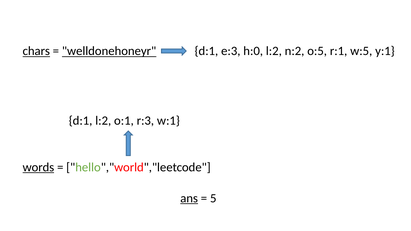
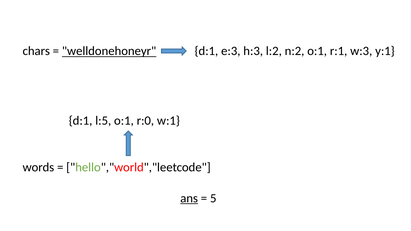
chars underline: present -> none (36, 51)
h:0: h:0 -> h:3 (253, 51)
n:2 o:5: o:5 -> o:1 (317, 51)
w:5: w:5 -> w:3 (361, 51)
d:1 l:2: l:2 -> l:5 (103, 121)
r:3: r:3 -> r:0 (145, 121)
words underline: present -> none (38, 167)
